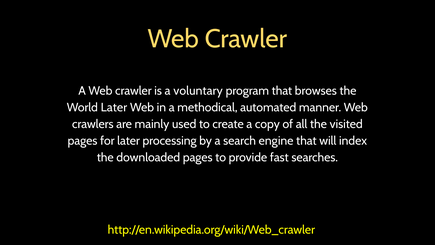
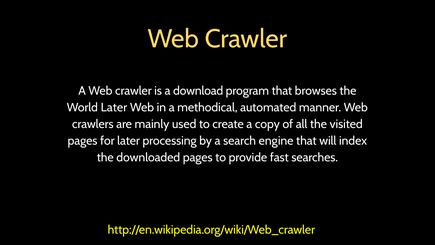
voluntary: voluntary -> download (198, 91)
